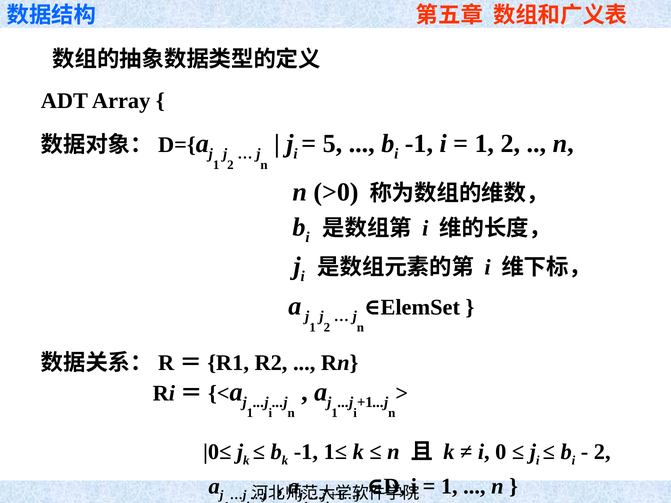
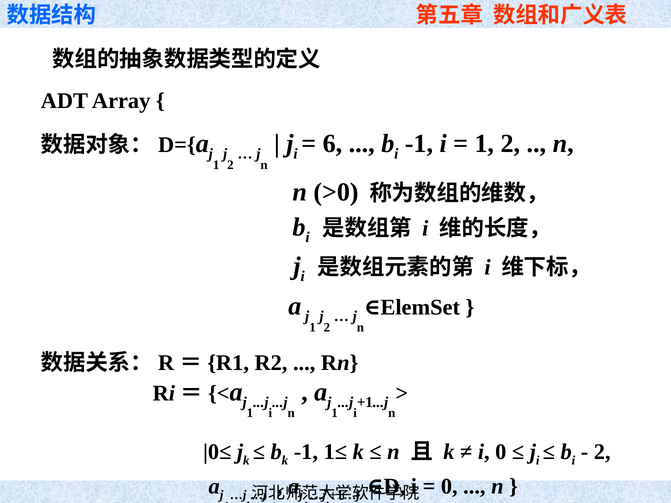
5: 5 -> 6 (332, 144)
1: 1 -> 0 (449, 487)
